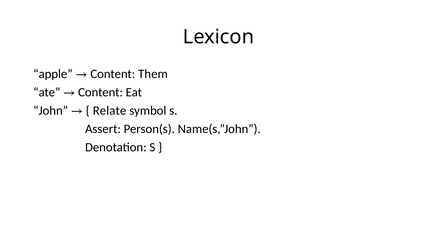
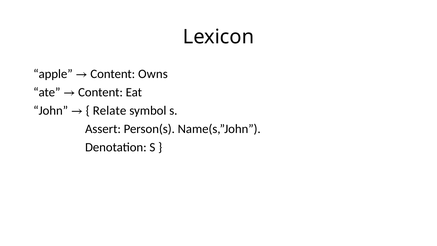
Them: Them -> Owns (153, 74)
